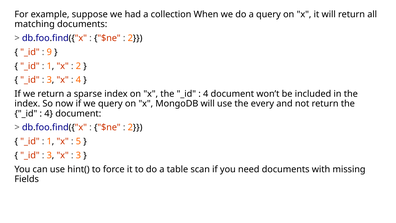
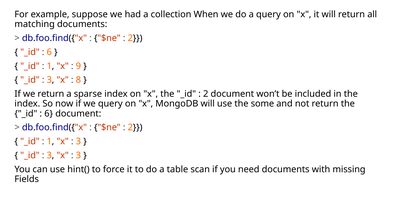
9: 9 -> 6 (49, 52)
2: 2 -> 9 (78, 66)
4: 4 -> 8 (78, 80)
4: 4 -> 2 (206, 94)
every: every -> some (262, 104)
4: 4 -> 6 (49, 113)
5: 5 -> 3 (78, 141)
